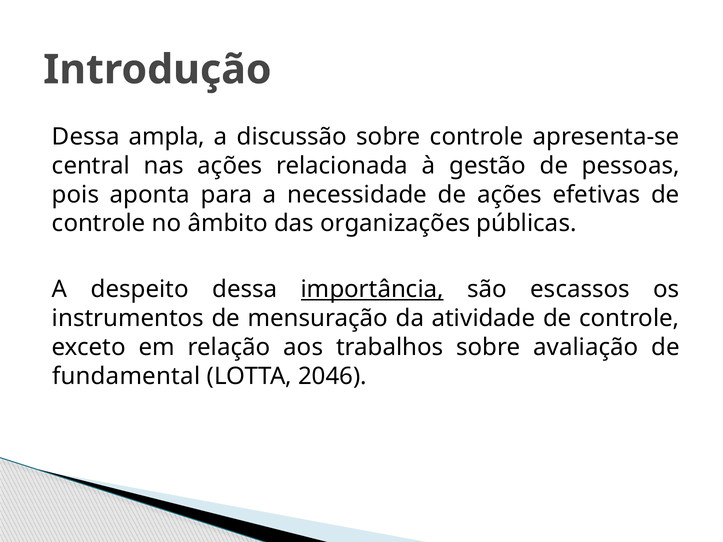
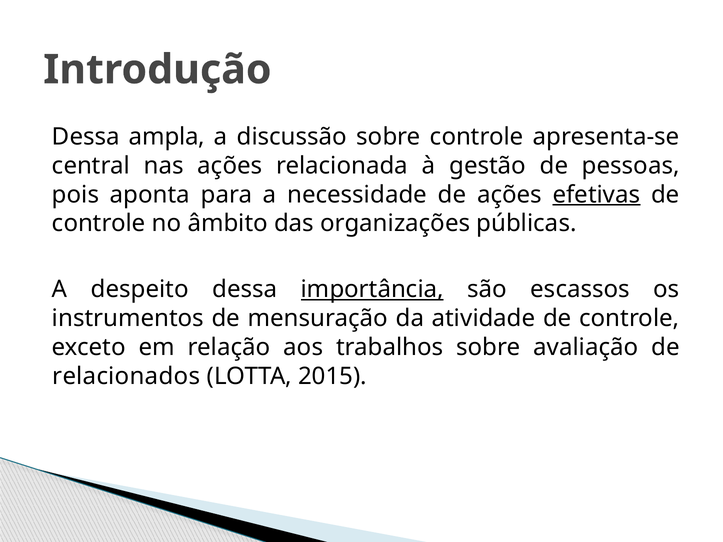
efetivas underline: none -> present (596, 195)
fundamental: fundamental -> relacionados (126, 376)
2046: 2046 -> 2015 (333, 376)
